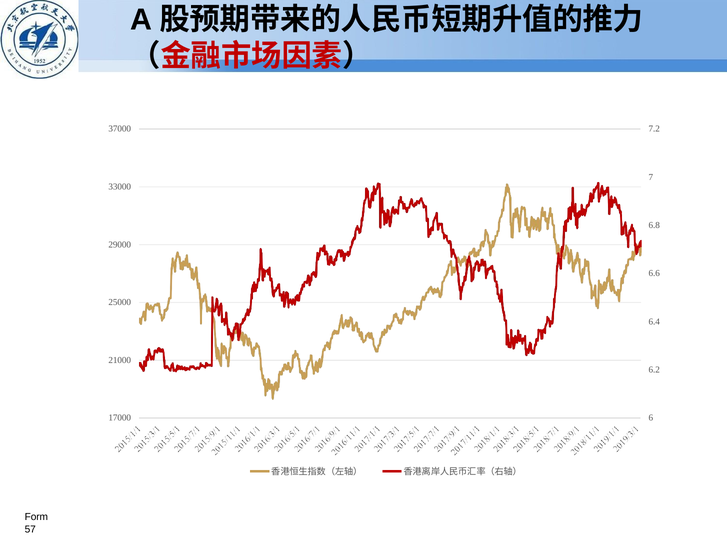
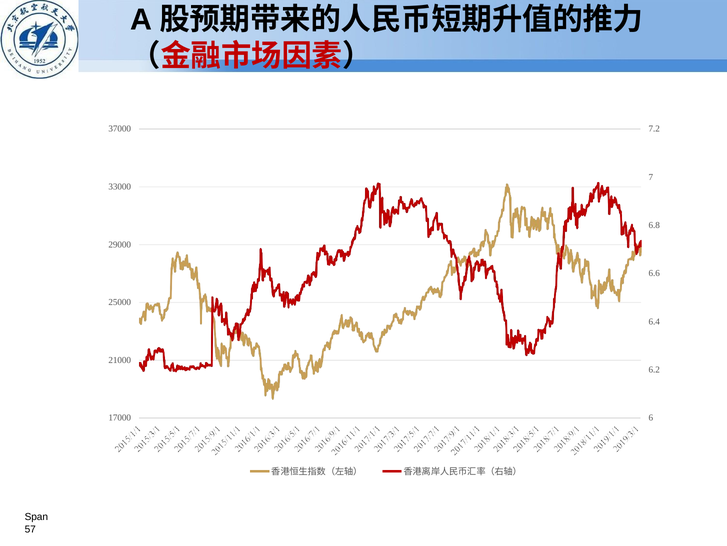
Form: Form -> Span (36, 516)
